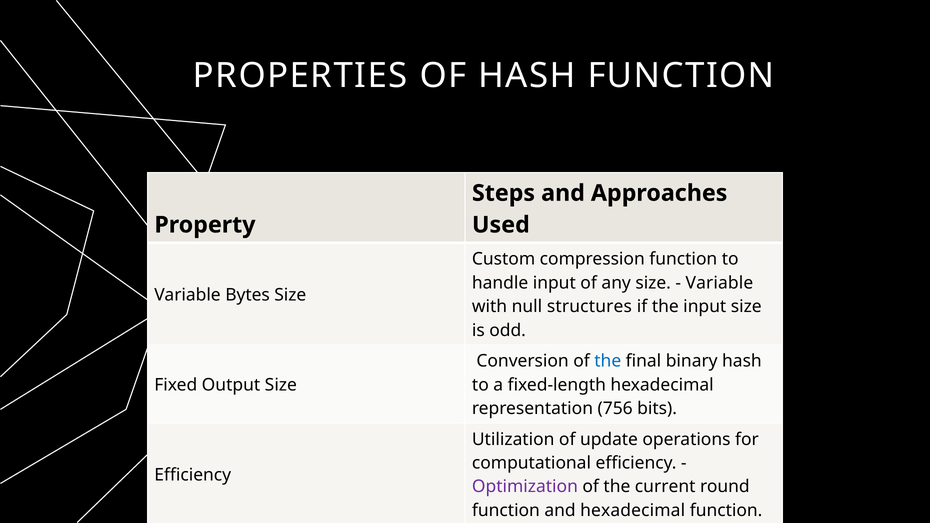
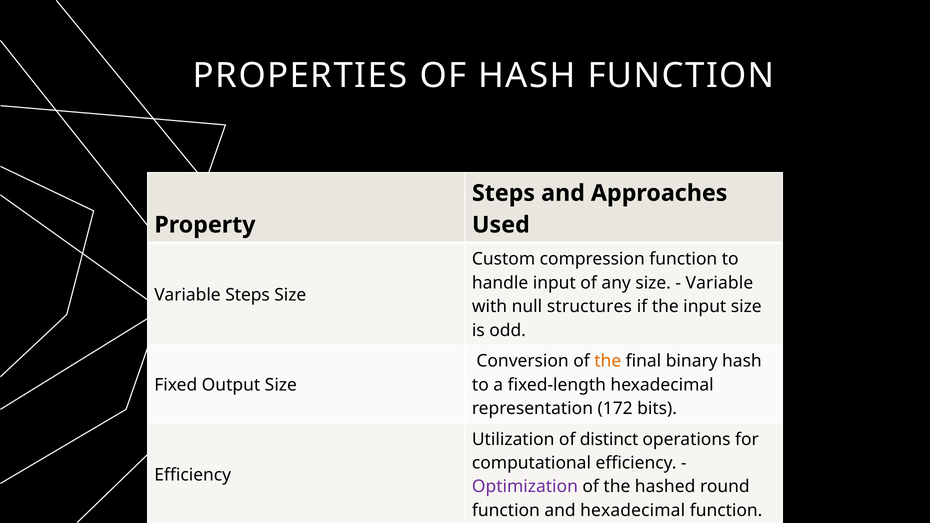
Variable Bytes: Bytes -> Steps (248, 295)
the colour: blue -> orange (608, 361)
756: 756 -> 172 (615, 409)
update: update -> distinct (609, 439)
current: current -> hashed (665, 487)
